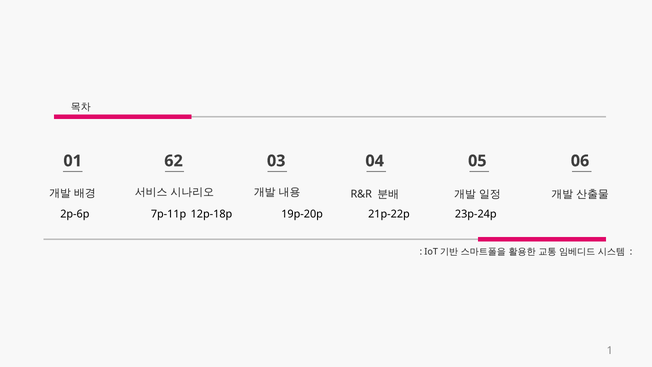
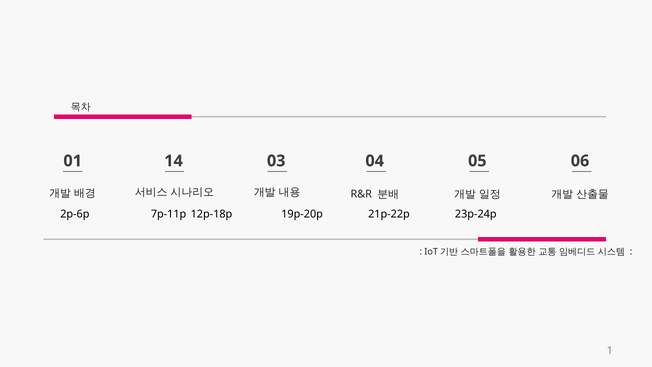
62: 62 -> 14 (174, 161)
